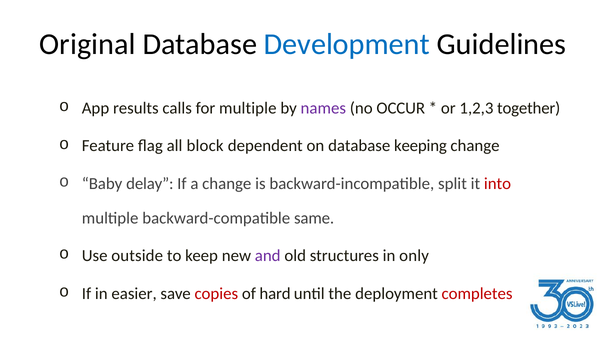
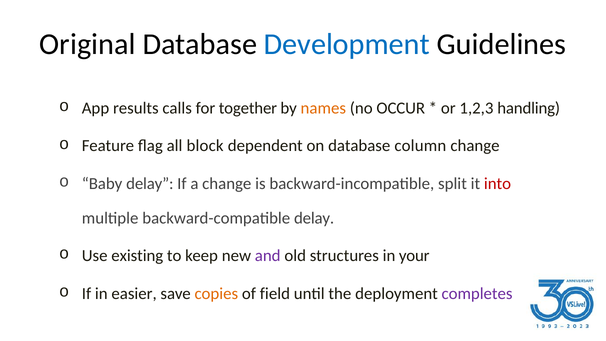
for multiple: multiple -> together (248, 108)
names colour: purple -> orange (323, 108)
together: together -> handling (529, 108)
keeping: keeping -> column (420, 146)
backward-compatible same: same -> delay (314, 218)
outside: outside -> existing (137, 256)
only: only -> your (414, 256)
copies colour: red -> orange (216, 293)
hard: hard -> field (275, 293)
completes colour: red -> purple (477, 293)
